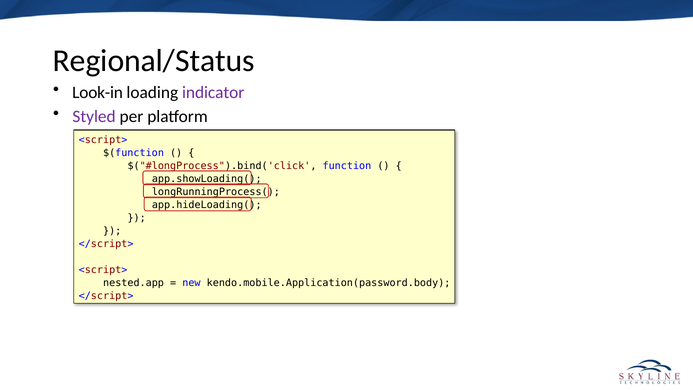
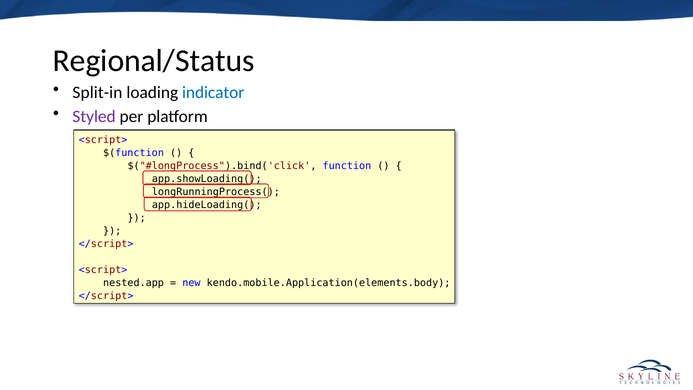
Look-in: Look-in -> Split-in (97, 92)
indicator colour: purple -> blue (213, 92)
kendo.mobile.Application(password.body: kendo.mobile.Application(password.body -> kendo.mobile.Application(elements.body (329, 283)
